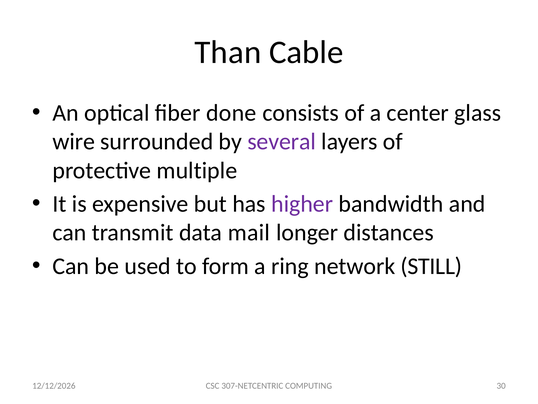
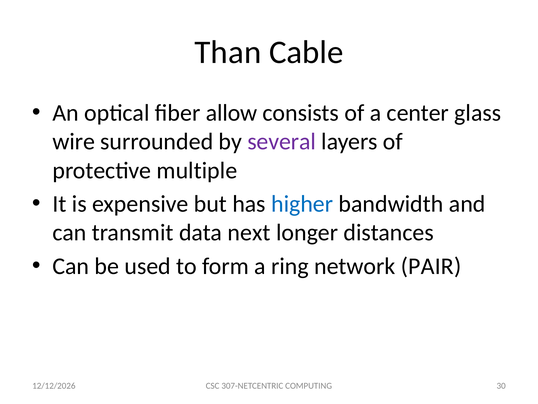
done: done -> allow (232, 113)
higher colour: purple -> blue (302, 204)
mail: mail -> next (249, 232)
STILL: STILL -> PAIR (431, 266)
